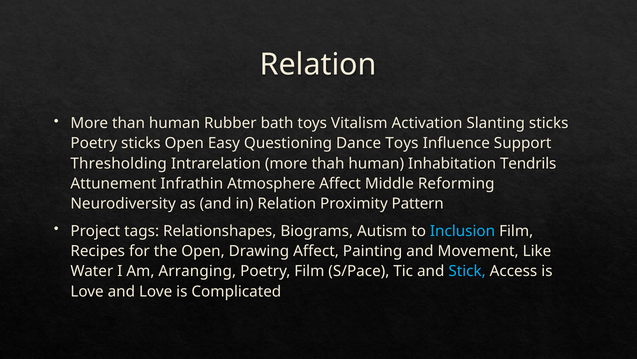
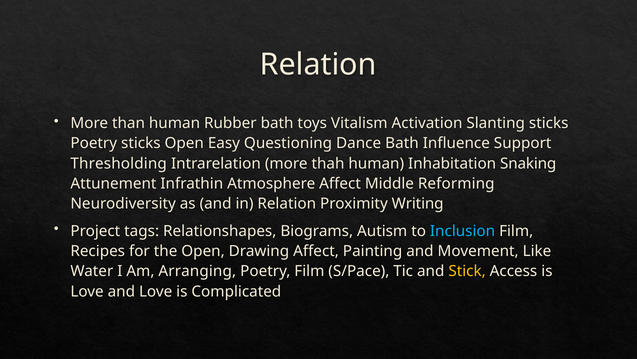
Dance Toys: Toys -> Bath (402, 143)
Tendrils: Tendrils -> Snaking (528, 163)
Pattern: Pattern -> Writing (418, 203)
Stick colour: light blue -> yellow (467, 271)
